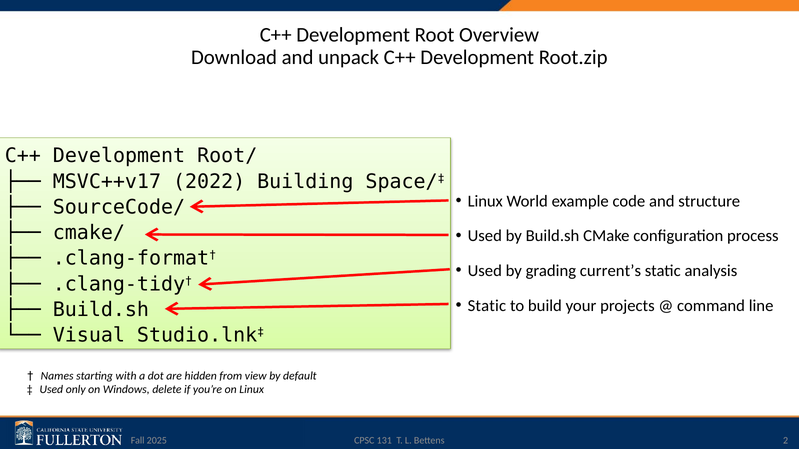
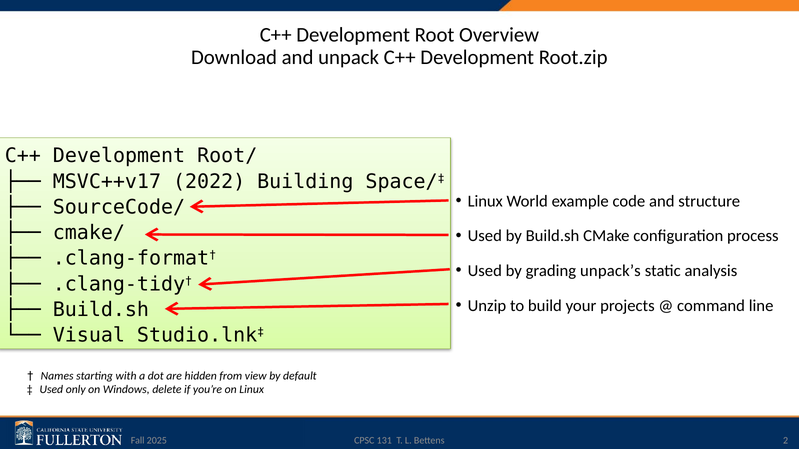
current’s: current’s -> unpack’s (610, 271)
Static: Static -> Unzip (487, 306)
